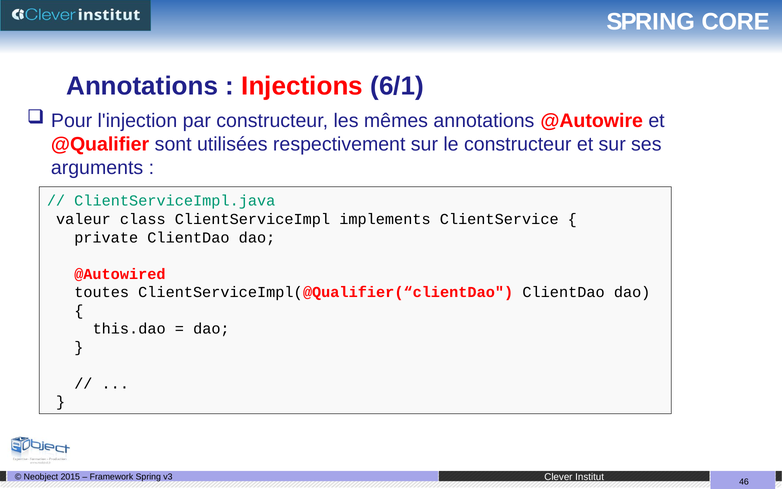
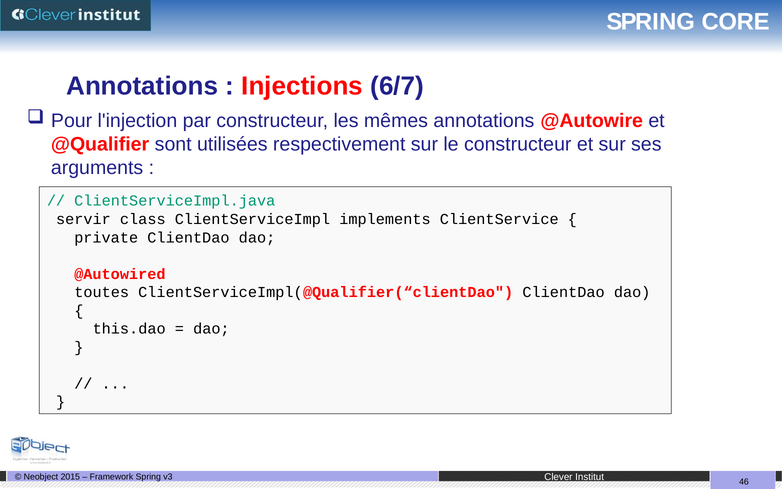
6/1: 6/1 -> 6/7 (397, 86)
valeur: valeur -> servir (83, 219)
